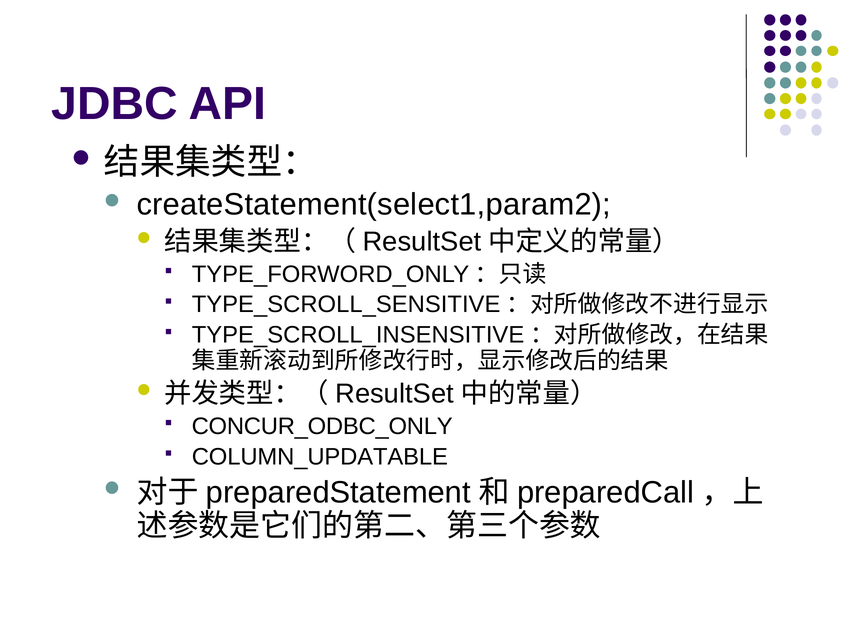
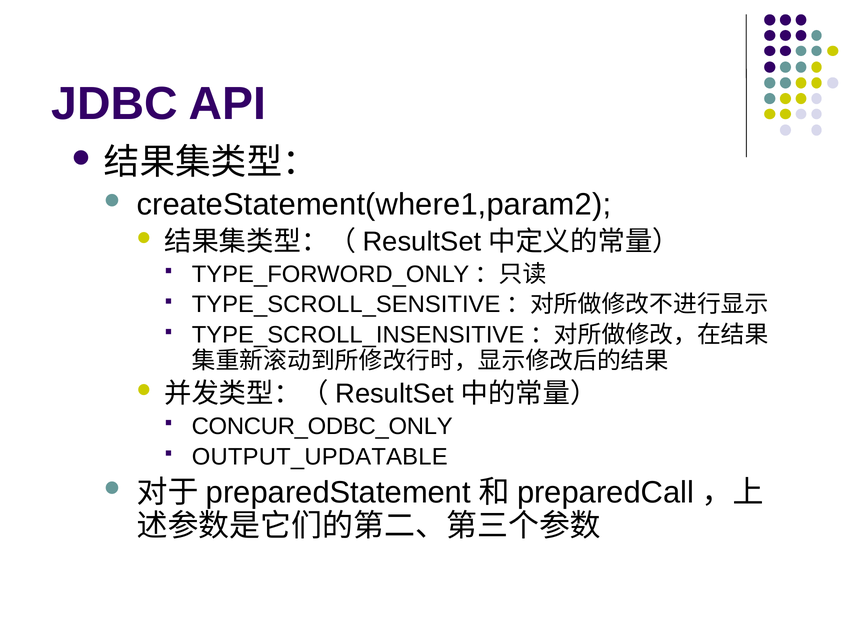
createStatement(select1,param2: createStatement(select1,param2 -> createStatement(where1,param2 (374, 205)
COLUMN_UPDATABLE: COLUMN_UPDATABLE -> OUTPUT_UPDATABLE (320, 457)
